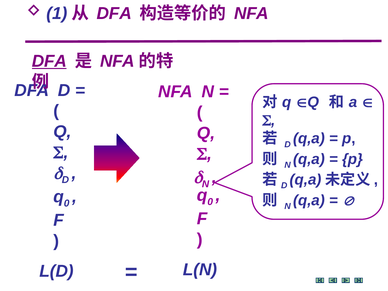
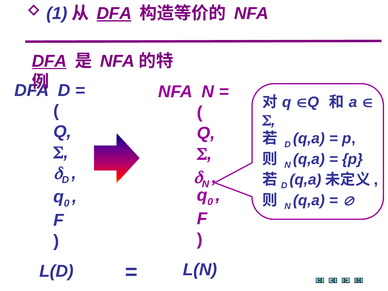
DFA underline: none -> present (114, 13)
